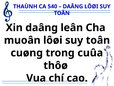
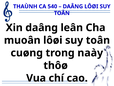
cuûa: cuûa -> naày (90, 53)
